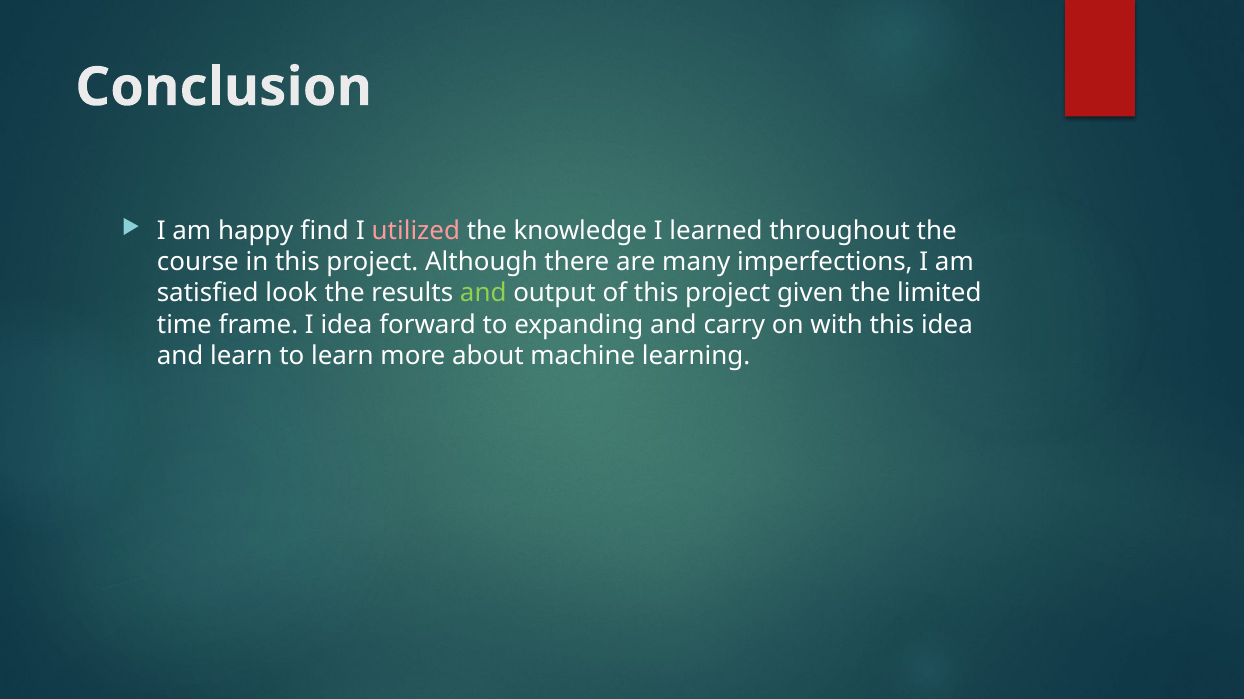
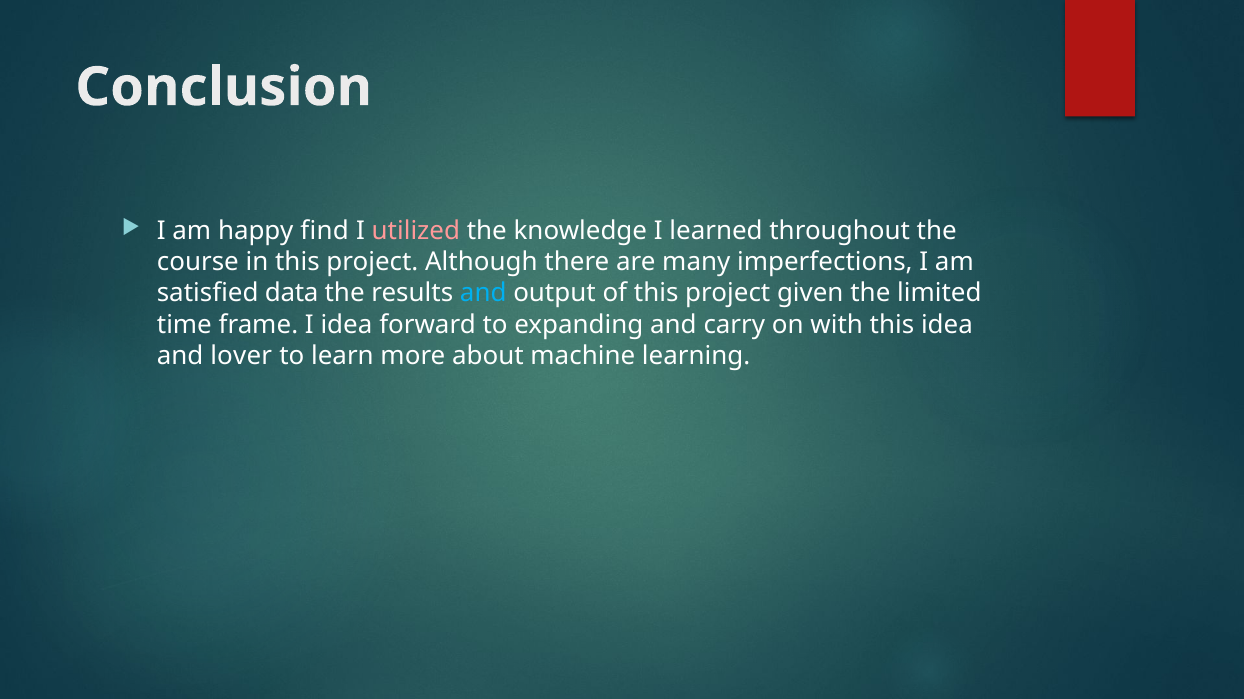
look: look -> data (292, 294)
and colour: light green -> light blue (483, 294)
and learn: learn -> lover (241, 356)
